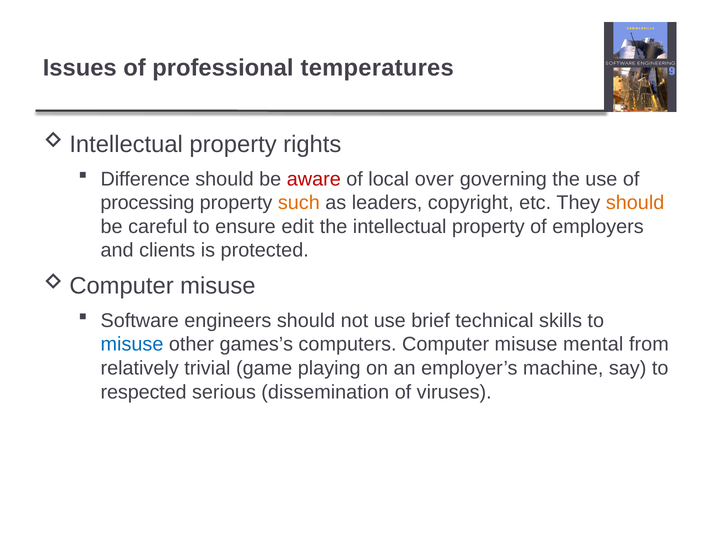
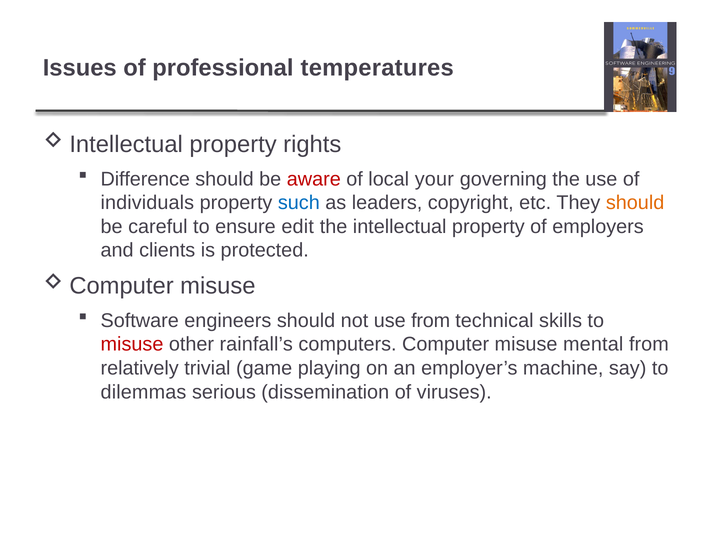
over: over -> your (434, 179)
processing: processing -> individuals (147, 203)
such colour: orange -> blue (299, 203)
use brief: brief -> from (431, 320)
misuse colour: blue -> red (132, 344)
games’s: games’s -> rainfall’s (256, 344)
respected: respected -> dilemmas (143, 392)
